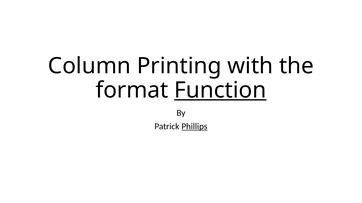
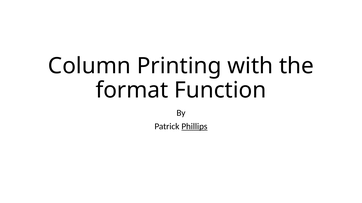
Function underline: present -> none (220, 90)
